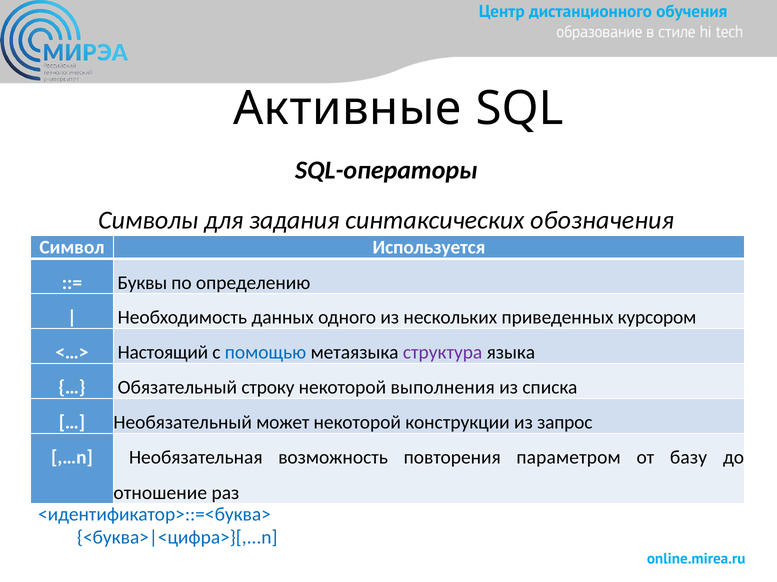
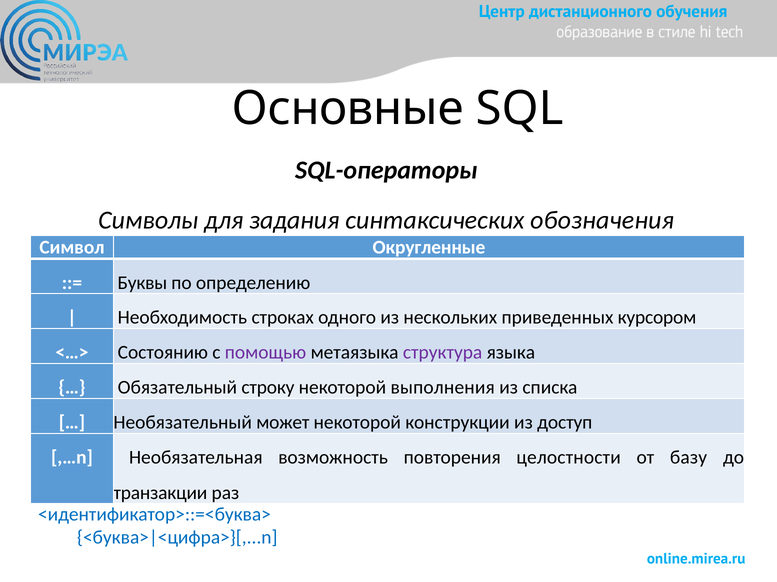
Активные: Активные -> Основные (348, 109)
Используется: Используется -> Округленные (429, 248)
данных: данных -> строках (283, 318)
Настоящий: Настоящий -> Состоянию (163, 353)
помощью colour: blue -> purple (266, 353)
запрос: запрос -> доступ (565, 423)
параметром: параметром -> целостности (569, 458)
отношение: отношение -> транзакции (160, 494)
